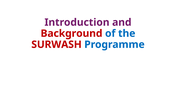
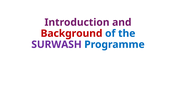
SURWASH colour: red -> purple (57, 45)
